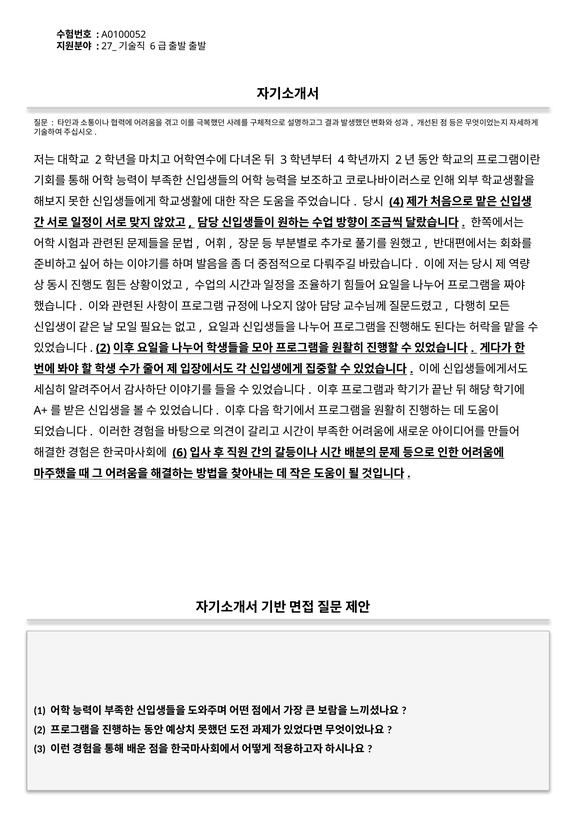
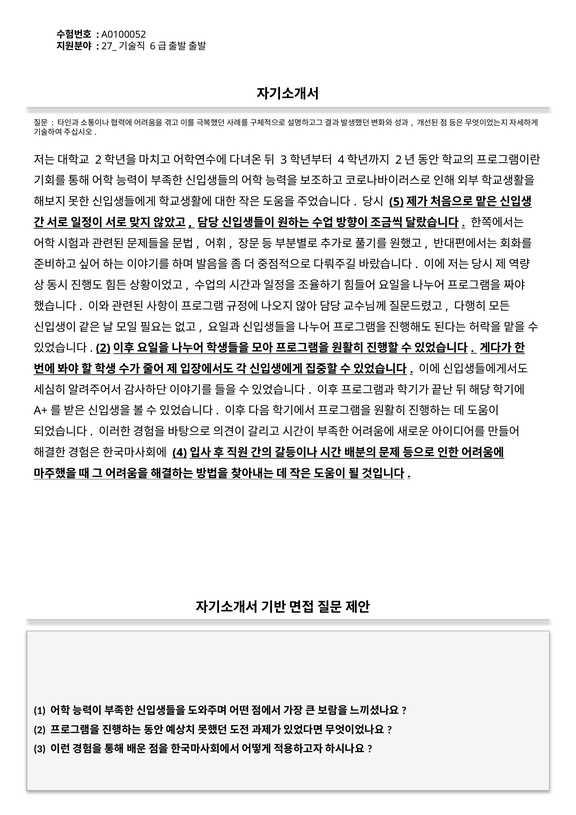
4: 4 -> 5 (396, 202)
6: 6 -> 4 (180, 452)
